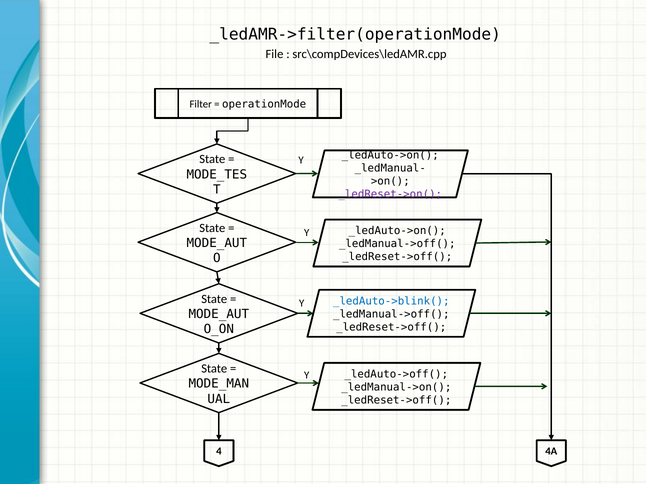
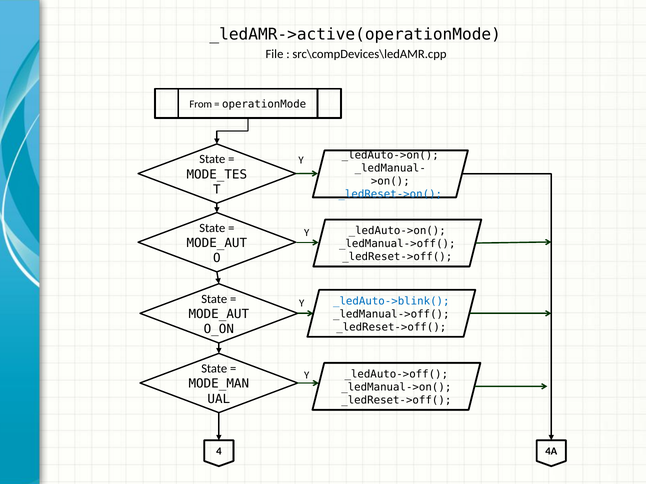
_ledAMR->filter(operationMode: _ledAMR->filter(operationMode -> _ledAMR->active(operationMode (355, 34)
Filter: Filter -> From (201, 104)
_ledReset->on( colour: purple -> blue (390, 194)
